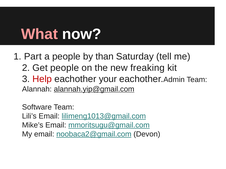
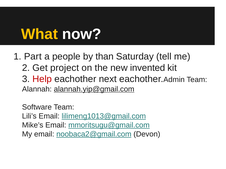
What colour: pink -> yellow (39, 34)
Get people: people -> project (65, 68)
freaking: freaking -> invented (148, 68)
your: your -> next (108, 79)
